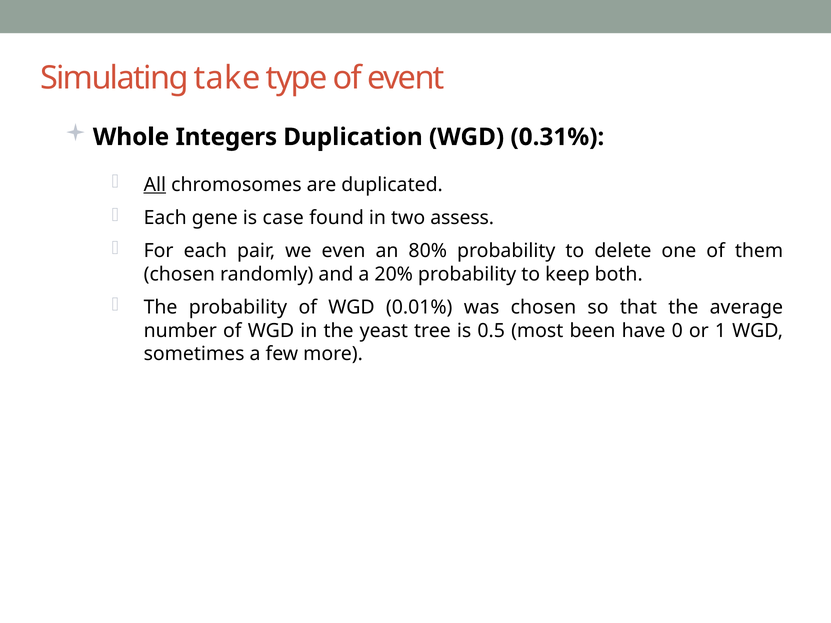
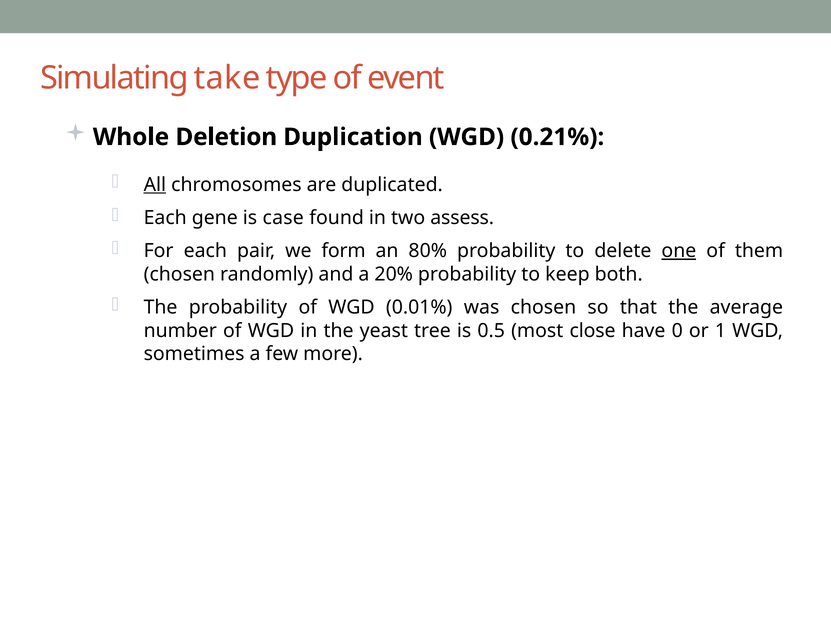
Integers: Integers -> Deletion (226, 137)
0.31%: 0.31% -> 0.21% (557, 137)
even: even -> form (344, 251)
one underline: none -> present (679, 251)
been: been -> close (593, 331)
